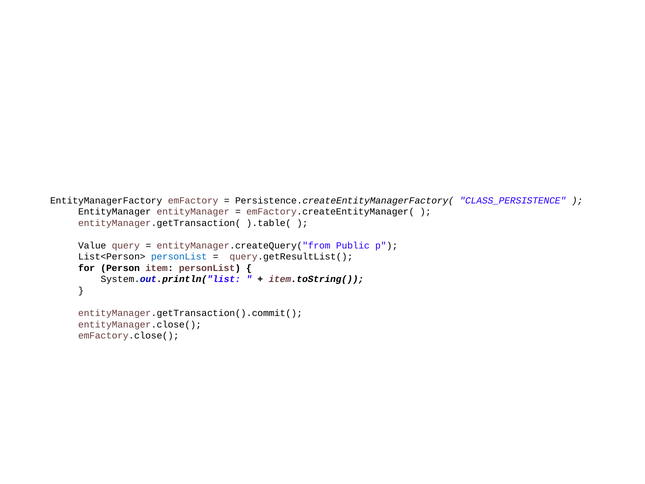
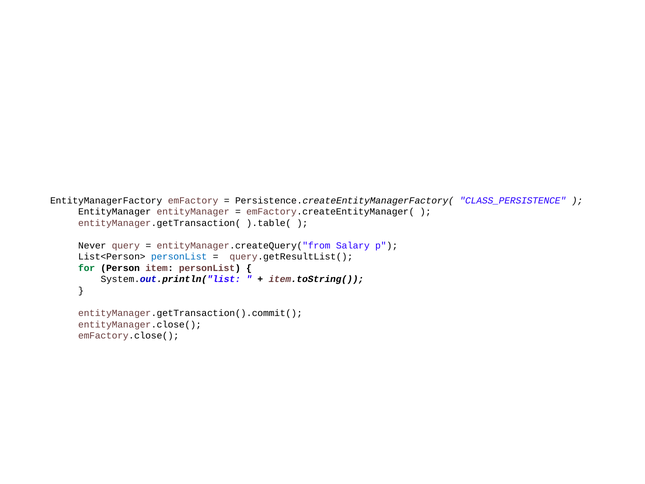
Value: Value -> Never (92, 245)
Public: Public -> Salary (353, 245)
for colour: black -> green (87, 268)
